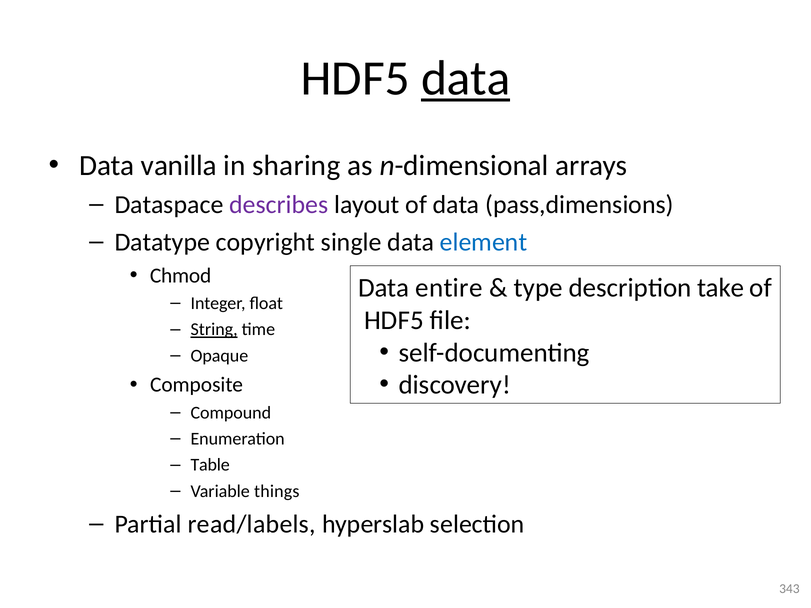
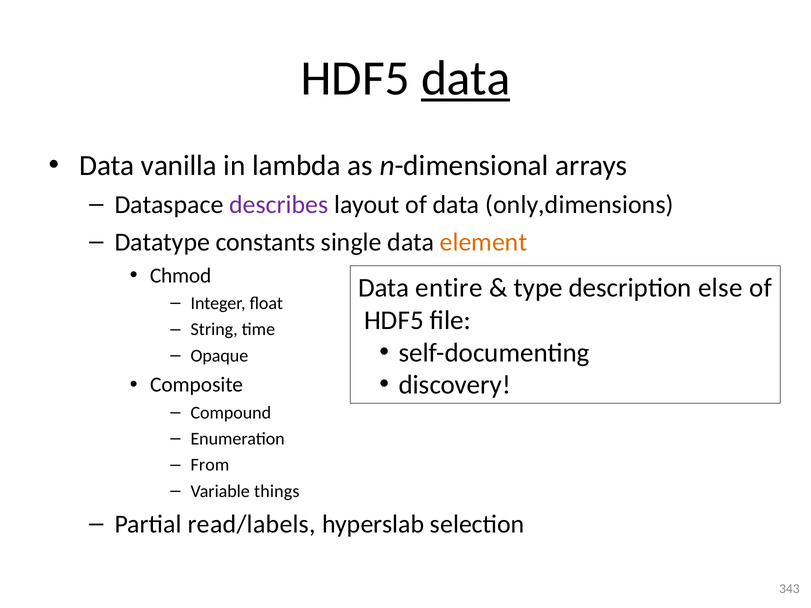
sharing: sharing -> lambda (296, 166)
pass,dimensions: pass,dimensions -> only,dimensions (579, 205)
copyright: copyright -> constants (266, 242)
element colour: blue -> orange (484, 242)
take: take -> else (720, 288)
String underline: present -> none (214, 330)
Table: Table -> From (210, 465)
